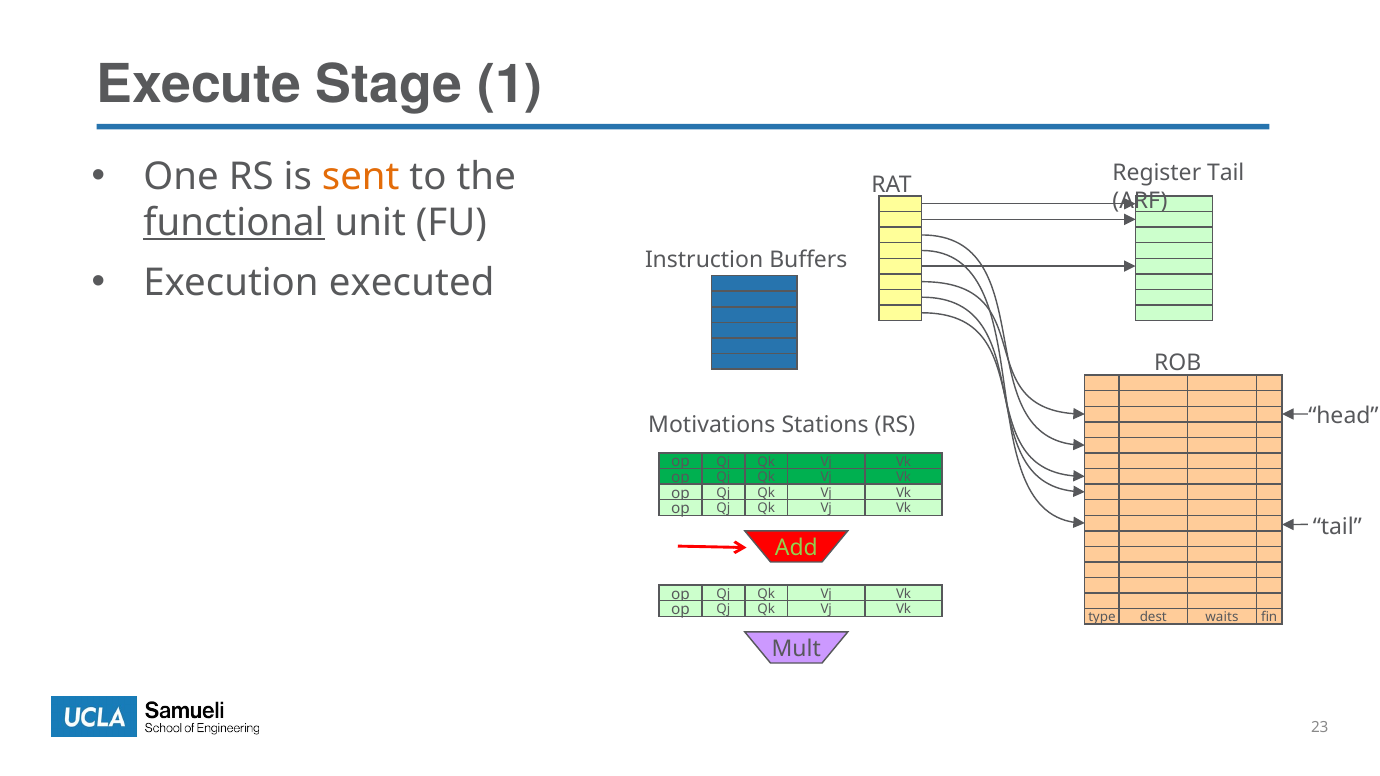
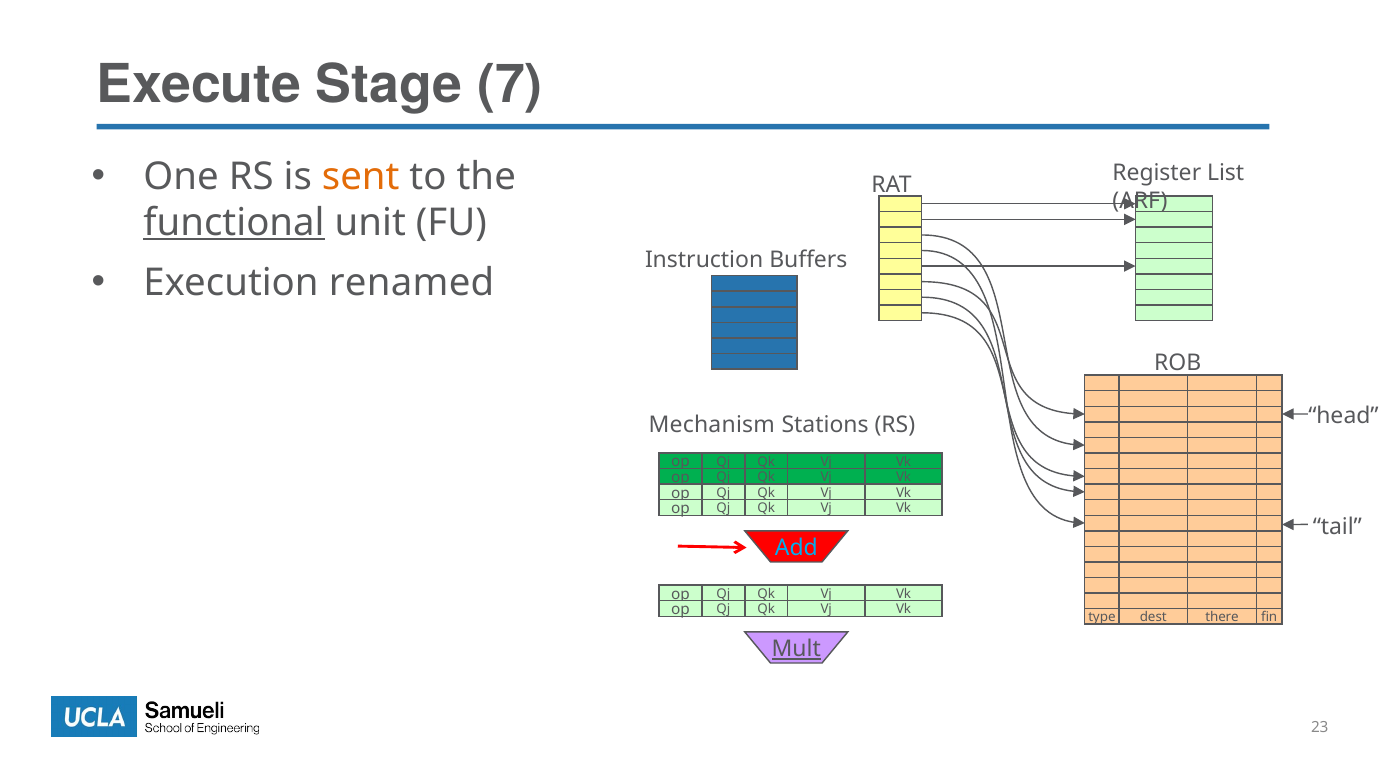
1: 1 -> 7 (510, 85)
Register Tail: Tail -> List (1226, 173)
executed: executed -> renamed (412, 283)
Motivations: Motivations -> Mechanism (712, 425)
Add colour: light green -> light blue (796, 548)
waits: waits -> there (1222, 618)
Mult underline: none -> present (796, 649)
